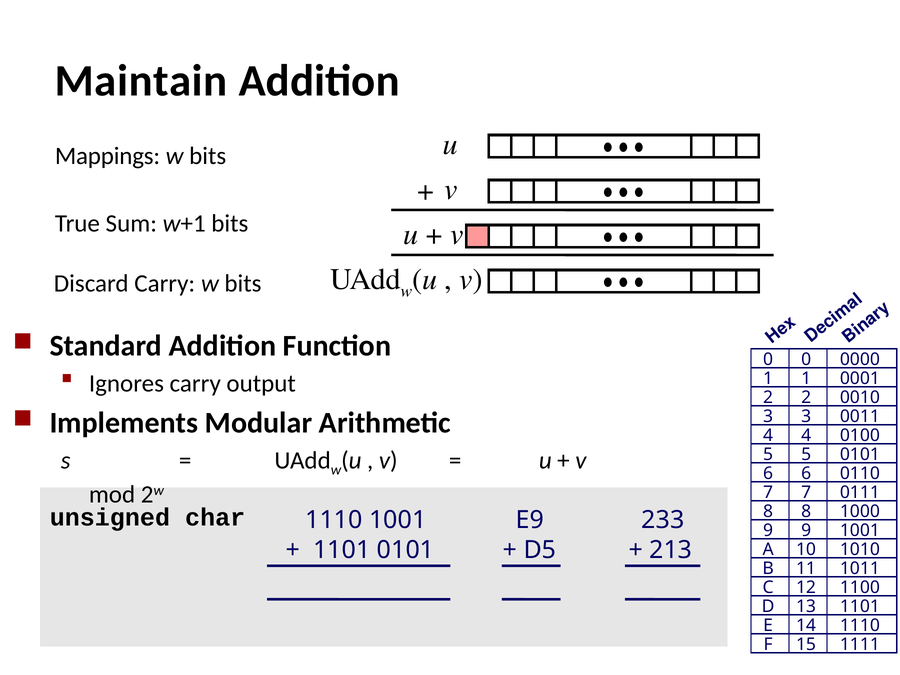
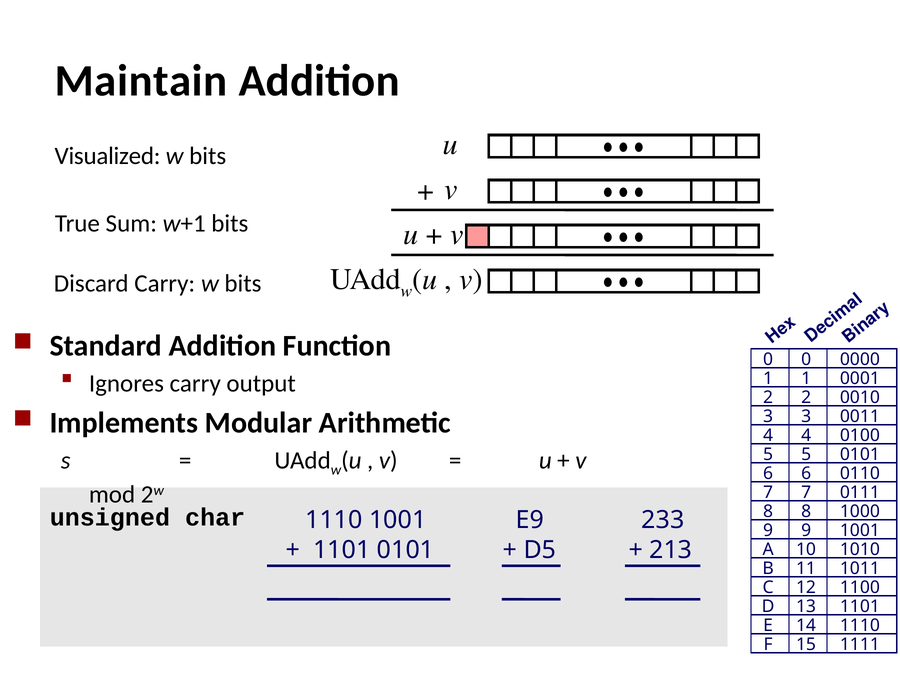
Mappings: Mappings -> Visualized (108, 156)
